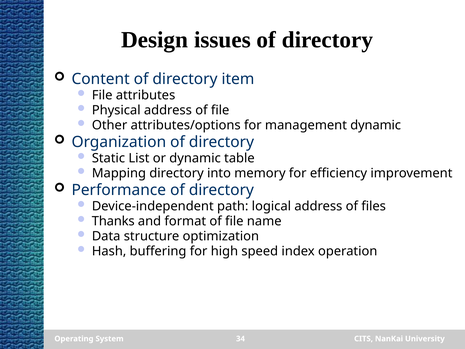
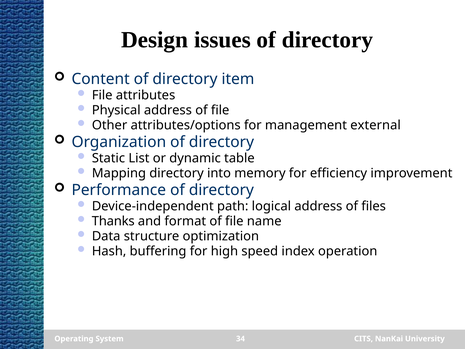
management dynamic: dynamic -> external (376, 125)
